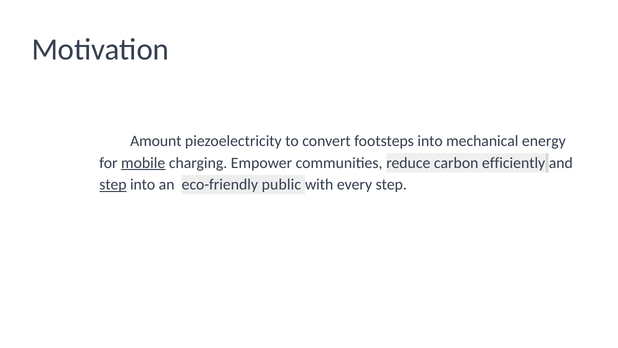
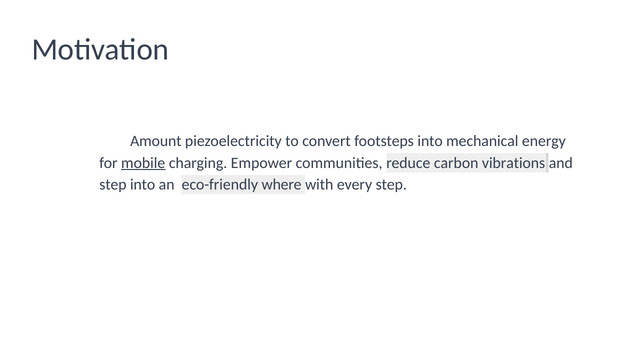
efficiently: efficiently -> vibrations (514, 163)
step underline: present -> none (113, 184)
public: public -> where (282, 184)
